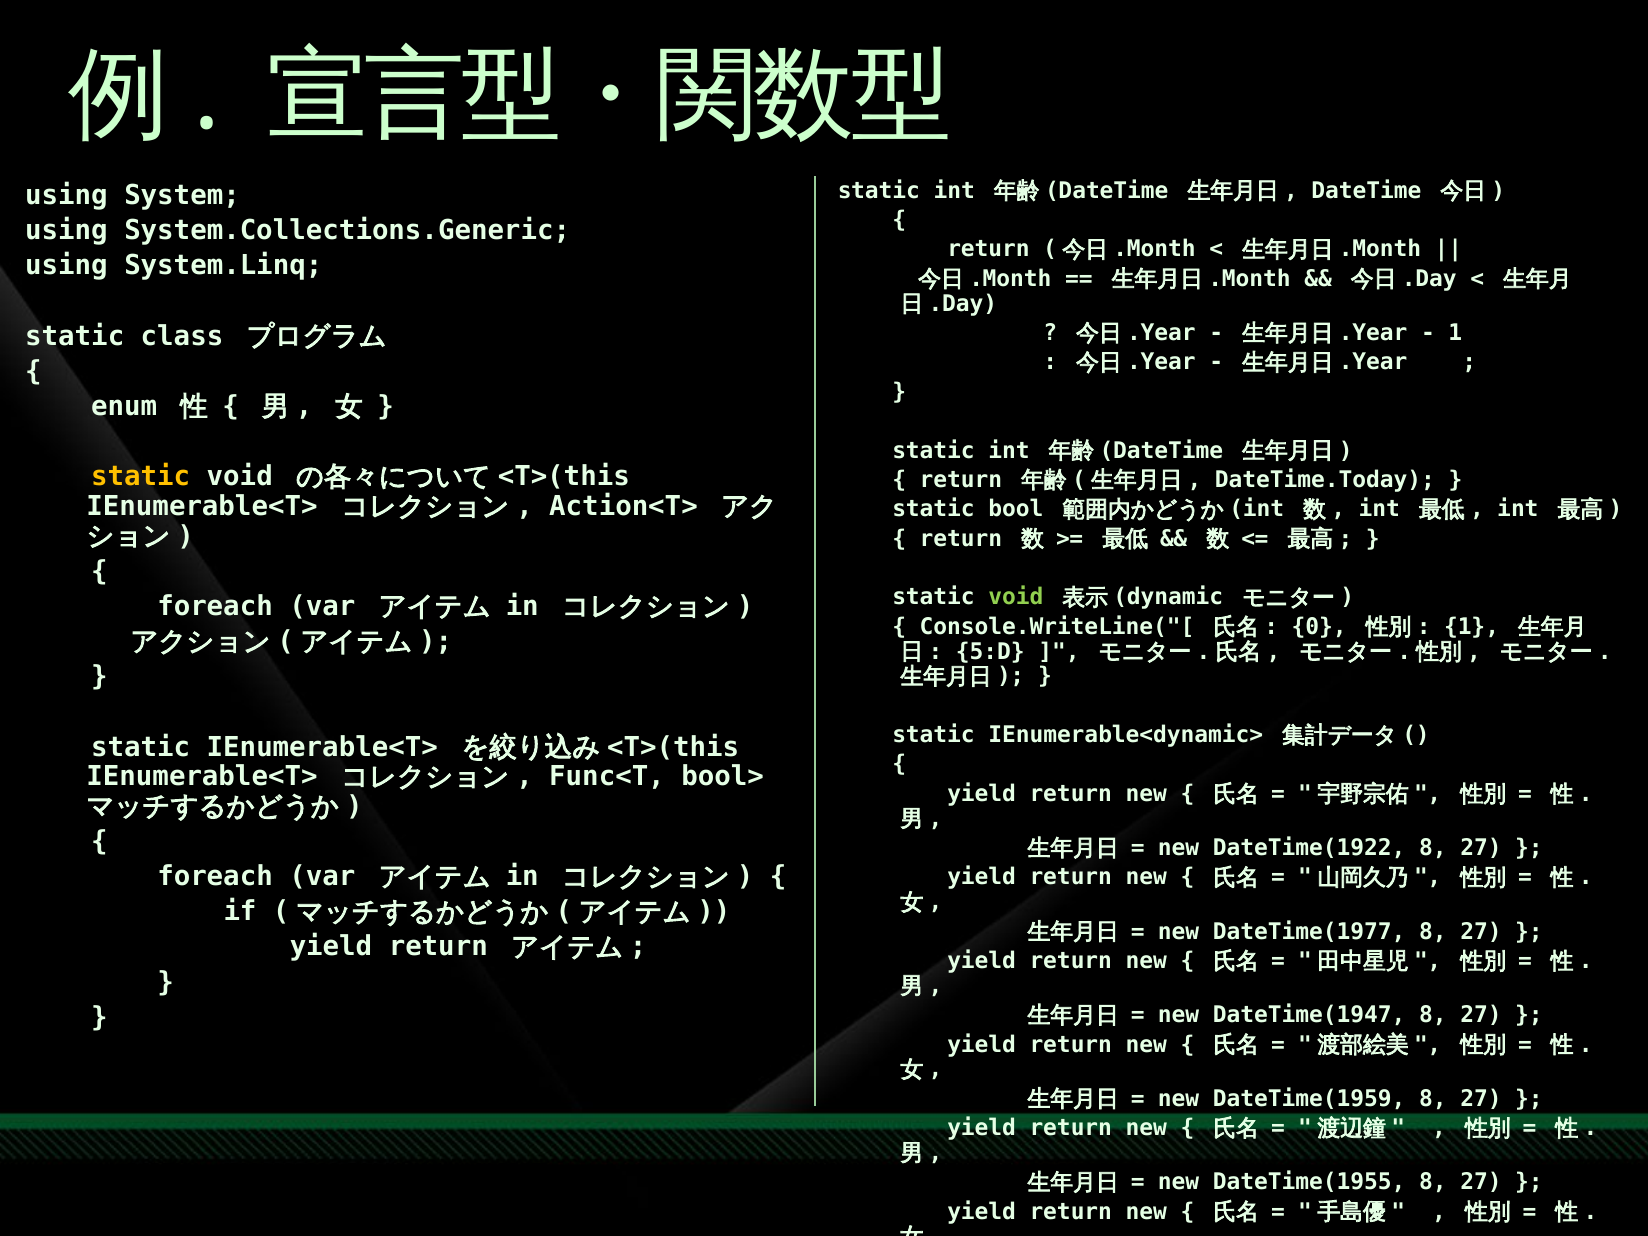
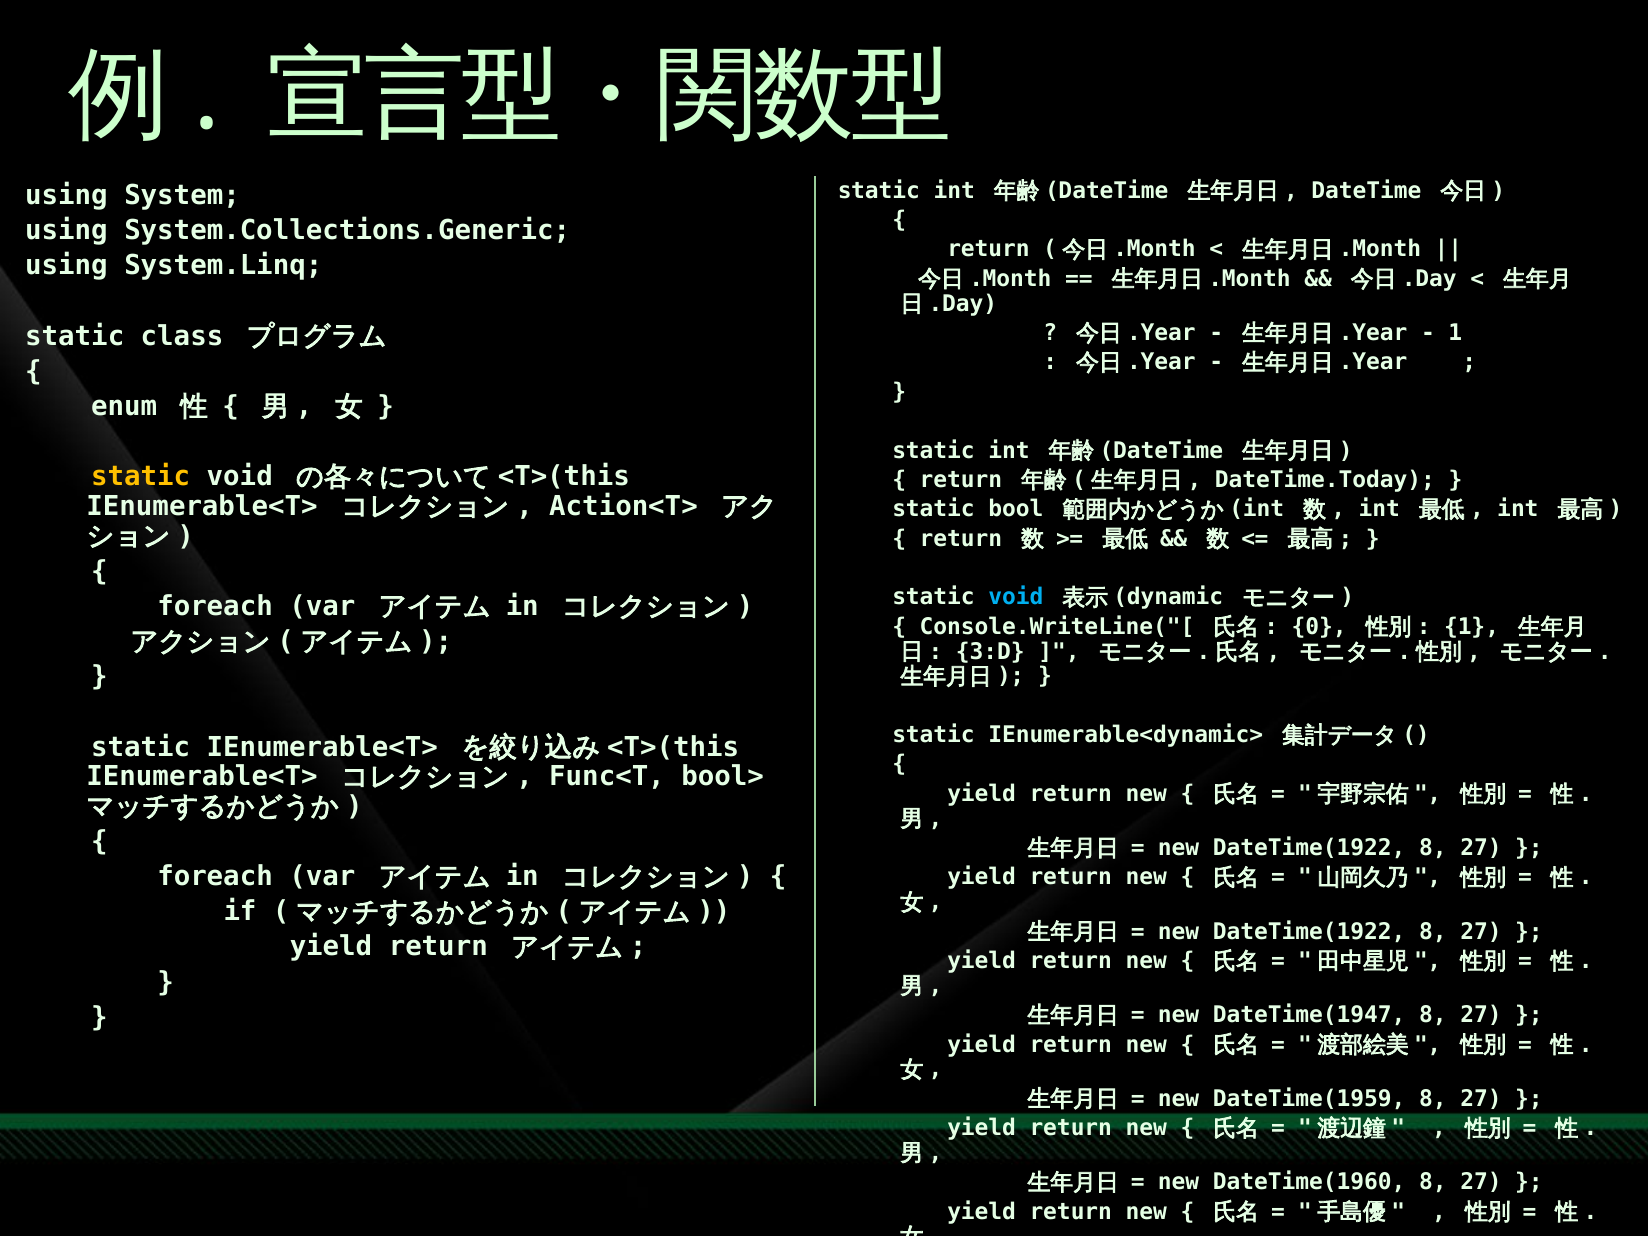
void colour: light green -> light blue (1016, 597)
5:D: 5:D -> 3:D (990, 652)
DateTime(1977: DateTime(1977 -> DateTime(1922 (1309, 932)
DateTime(1955: DateTime(1955 -> DateTime(1960 (1309, 1182)
